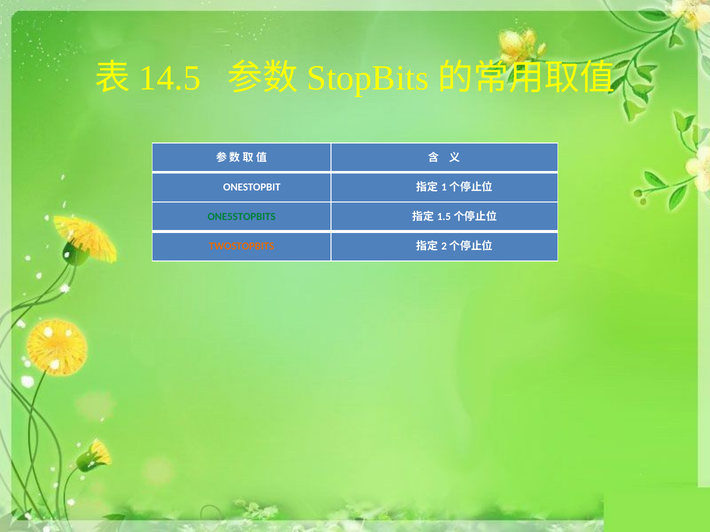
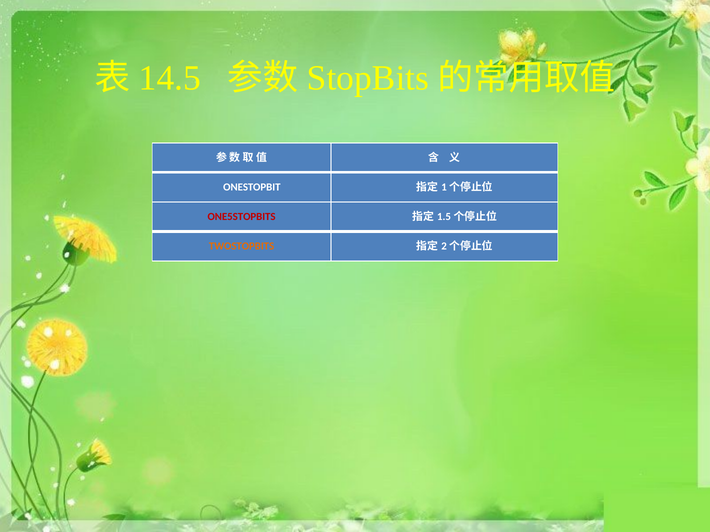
ONE5STOPBITS colour: green -> red (242, 217)
